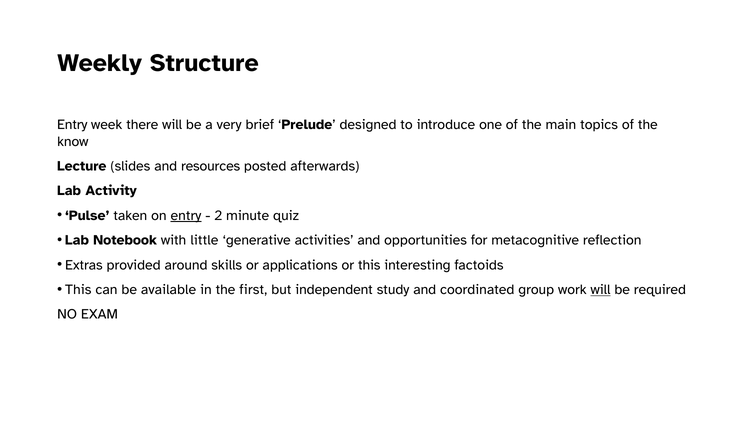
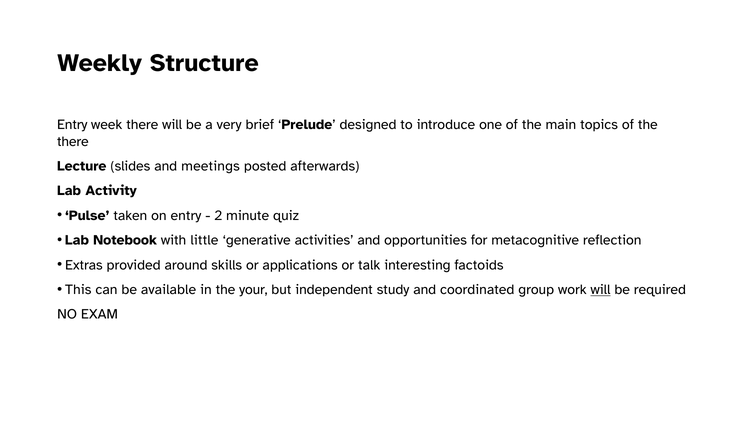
know: know -> there (73, 141)
resources: resources -> meetings (210, 166)
entry underline: present -> none (186, 215)
or this: this -> talk (369, 265)
first: first -> your (253, 290)
